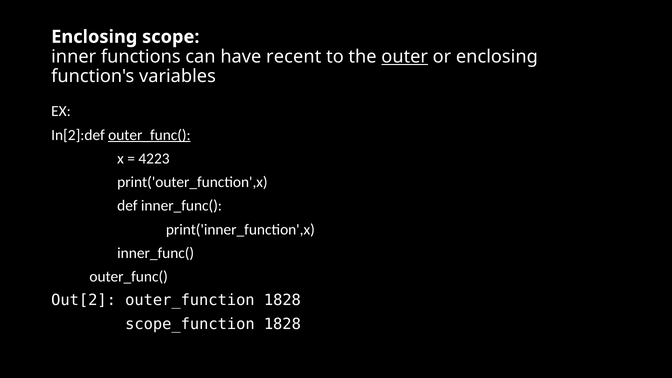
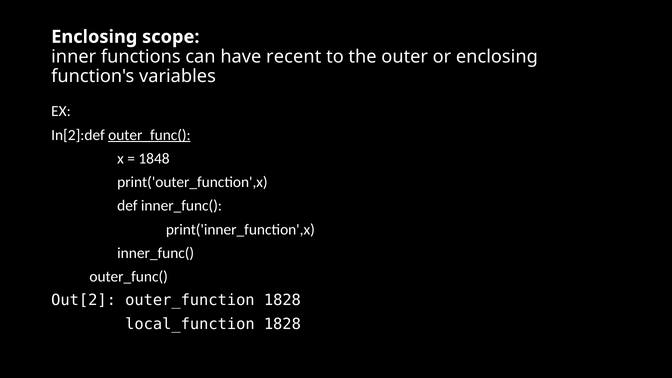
outer underline: present -> none (405, 57)
4223: 4223 -> 1848 (154, 159)
scope_function: scope_function -> local_function (190, 324)
